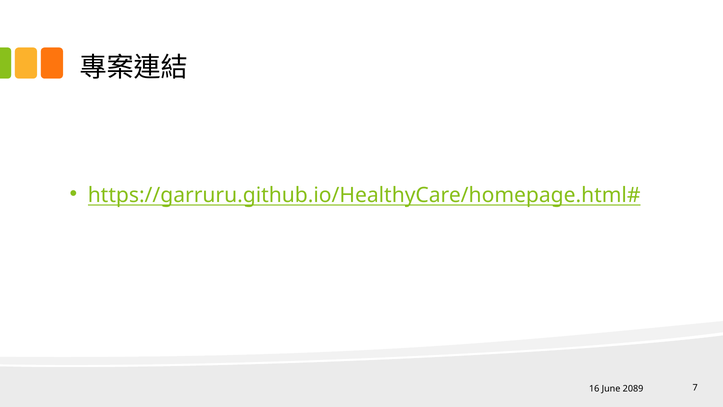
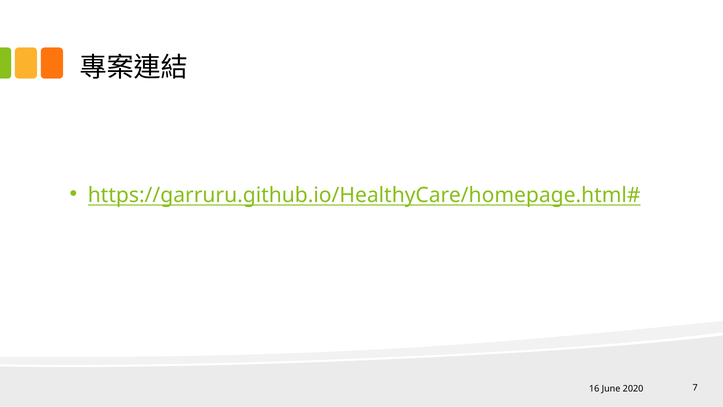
2089: 2089 -> 2020 (633, 388)
